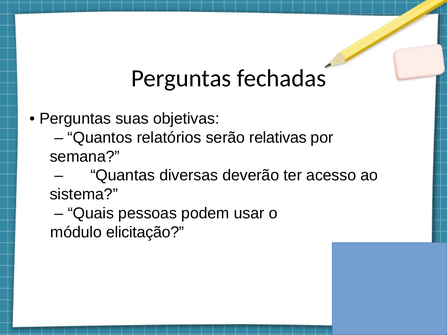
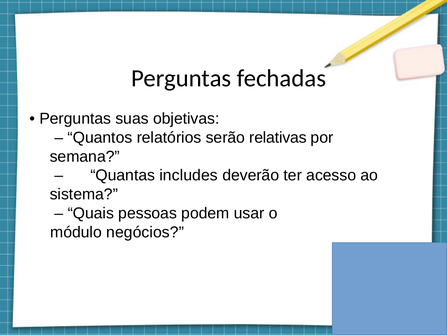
diversas: diversas -> includes (189, 176)
elicitação: elicitação -> negócios (145, 232)
